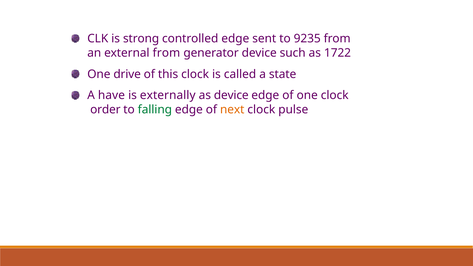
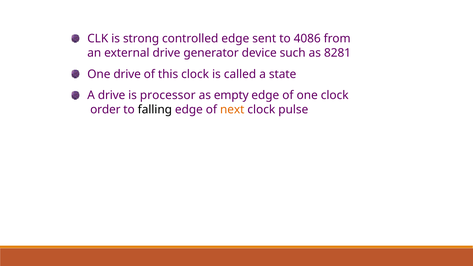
9235: 9235 -> 4086 (307, 39)
external from: from -> drive (166, 53)
1722: 1722 -> 8281 (338, 53)
A have: have -> drive (112, 95)
externally: externally -> processor (168, 95)
as device: device -> empty (231, 95)
falling colour: green -> black (155, 110)
